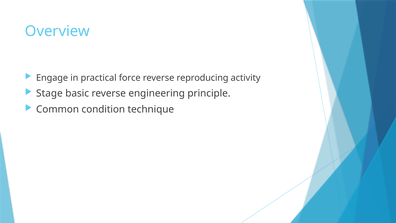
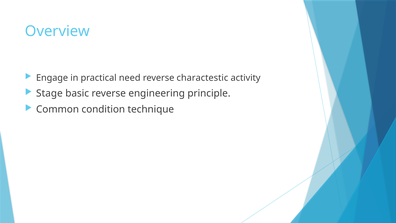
force: force -> need (130, 78)
reproducing: reproducing -> charactestic (202, 78)
